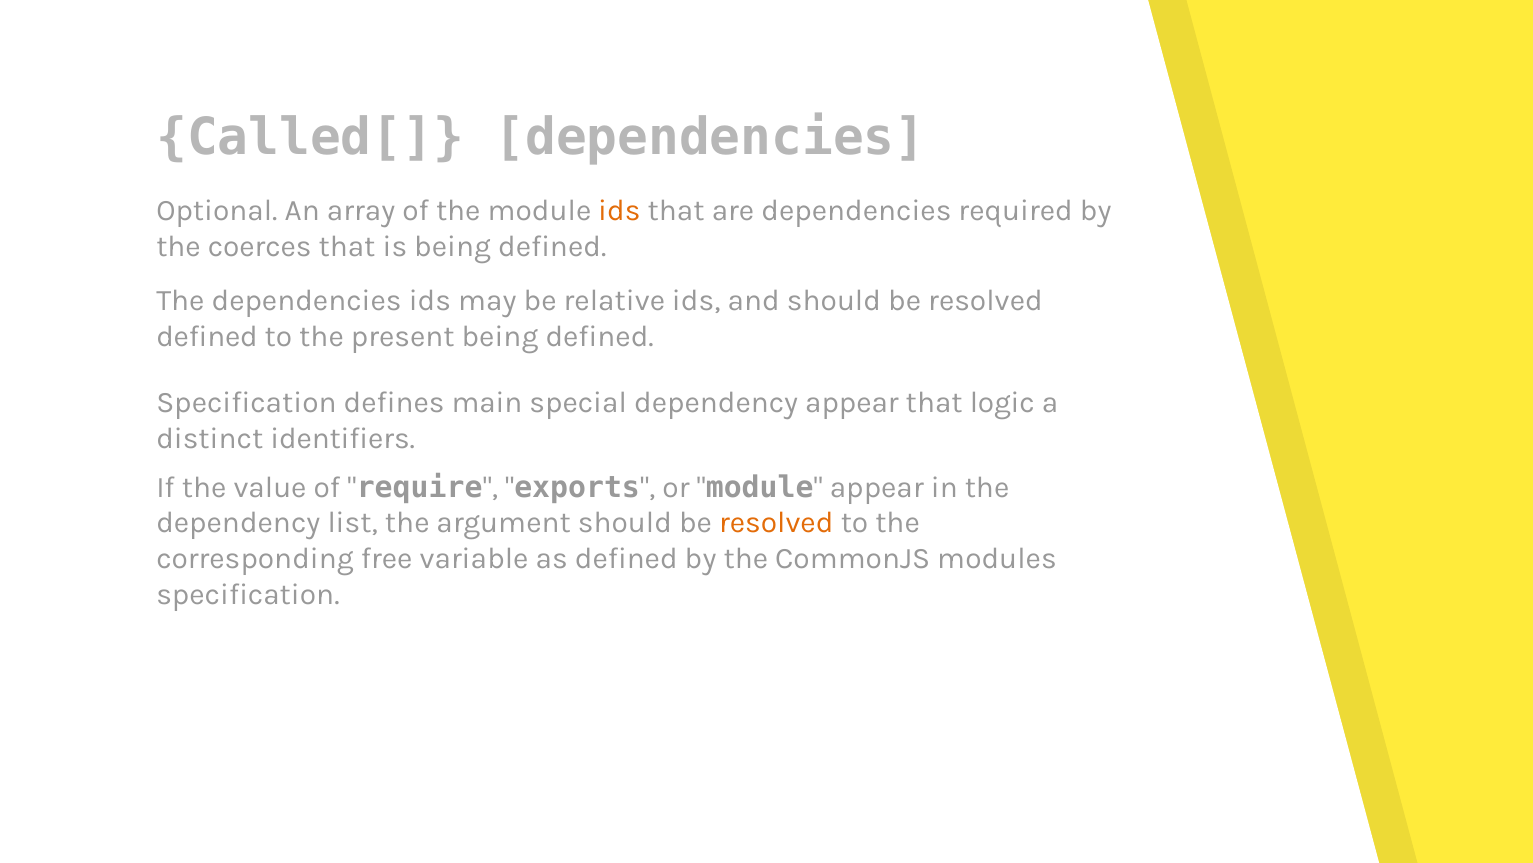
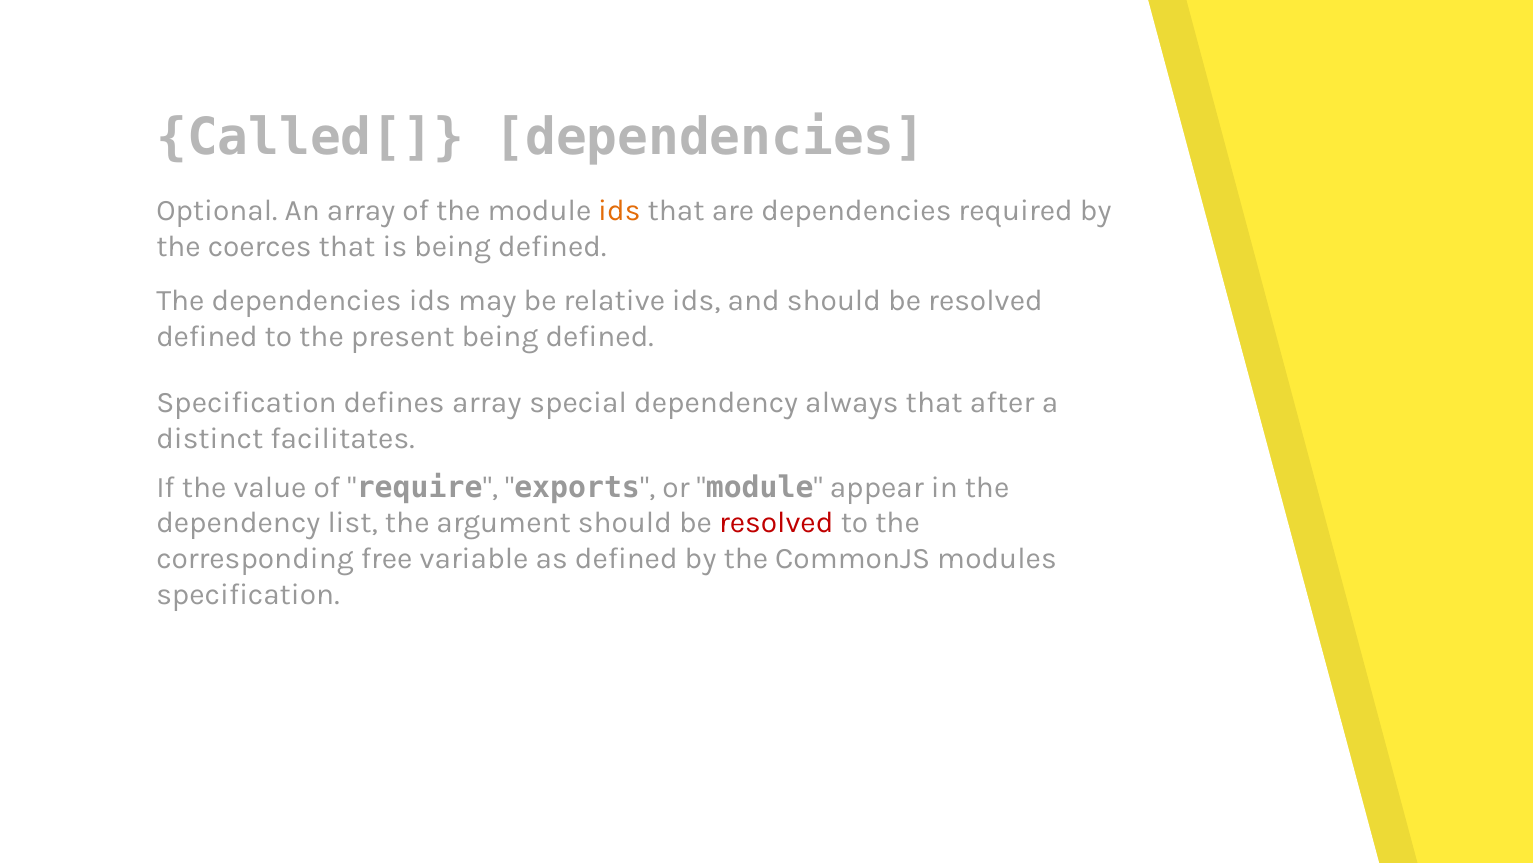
defines main: main -> array (487, 403)
dependency appear: appear -> always (852, 403)
logic: logic -> after (1002, 403)
identifiers: identifiers -> facilitates (342, 438)
resolved colour: orange -> red (776, 523)
